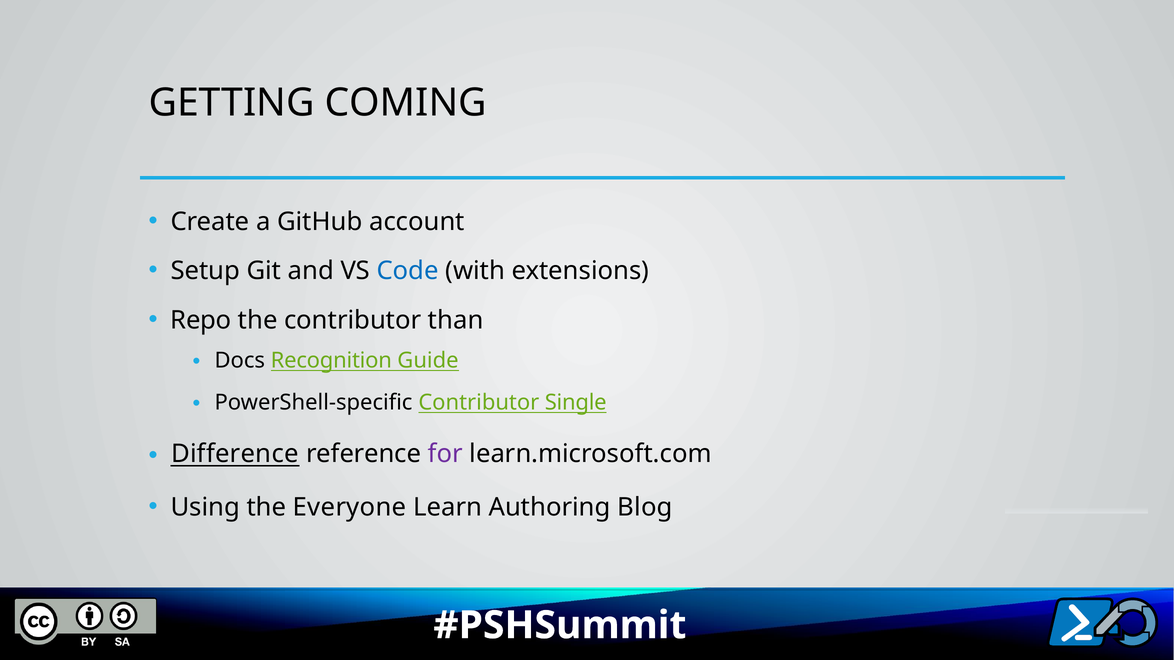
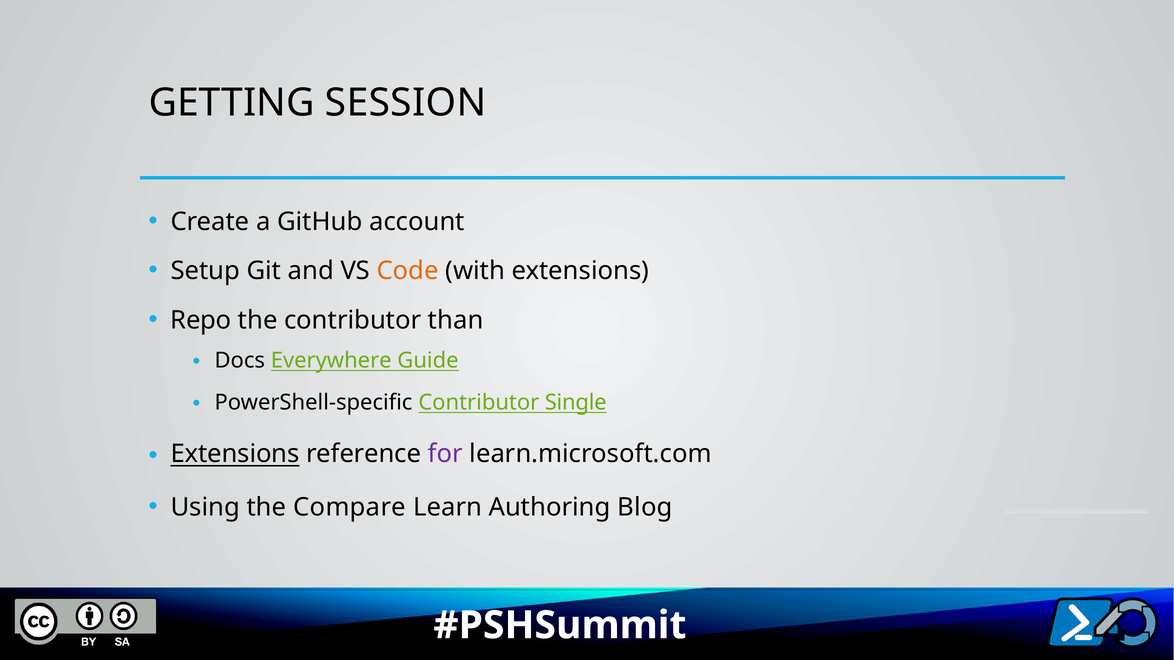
COMING: COMING -> SESSION (406, 103)
Code colour: blue -> orange (408, 271)
Recognition: Recognition -> Everywhere (331, 361)
Difference: Difference -> Extensions (235, 454)
Everyone: Everyone -> Compare (350, 508)
